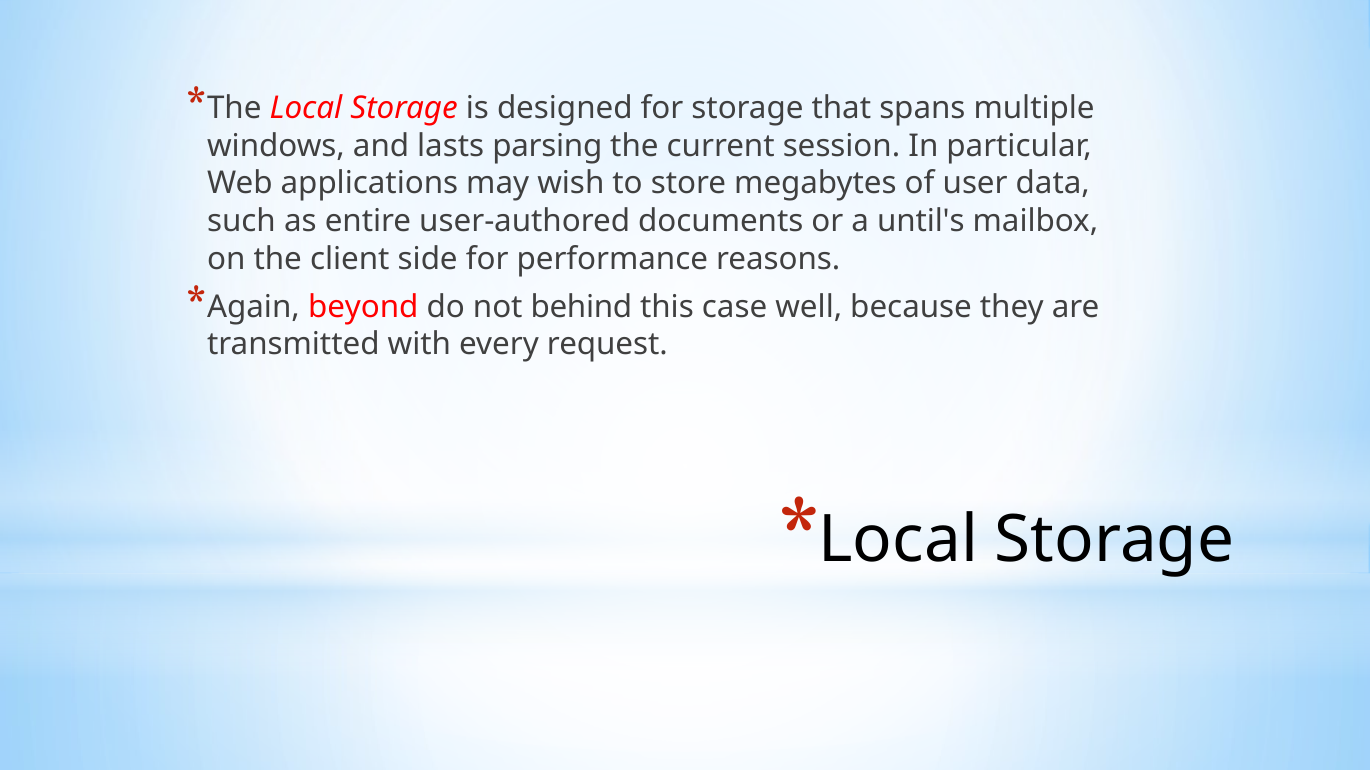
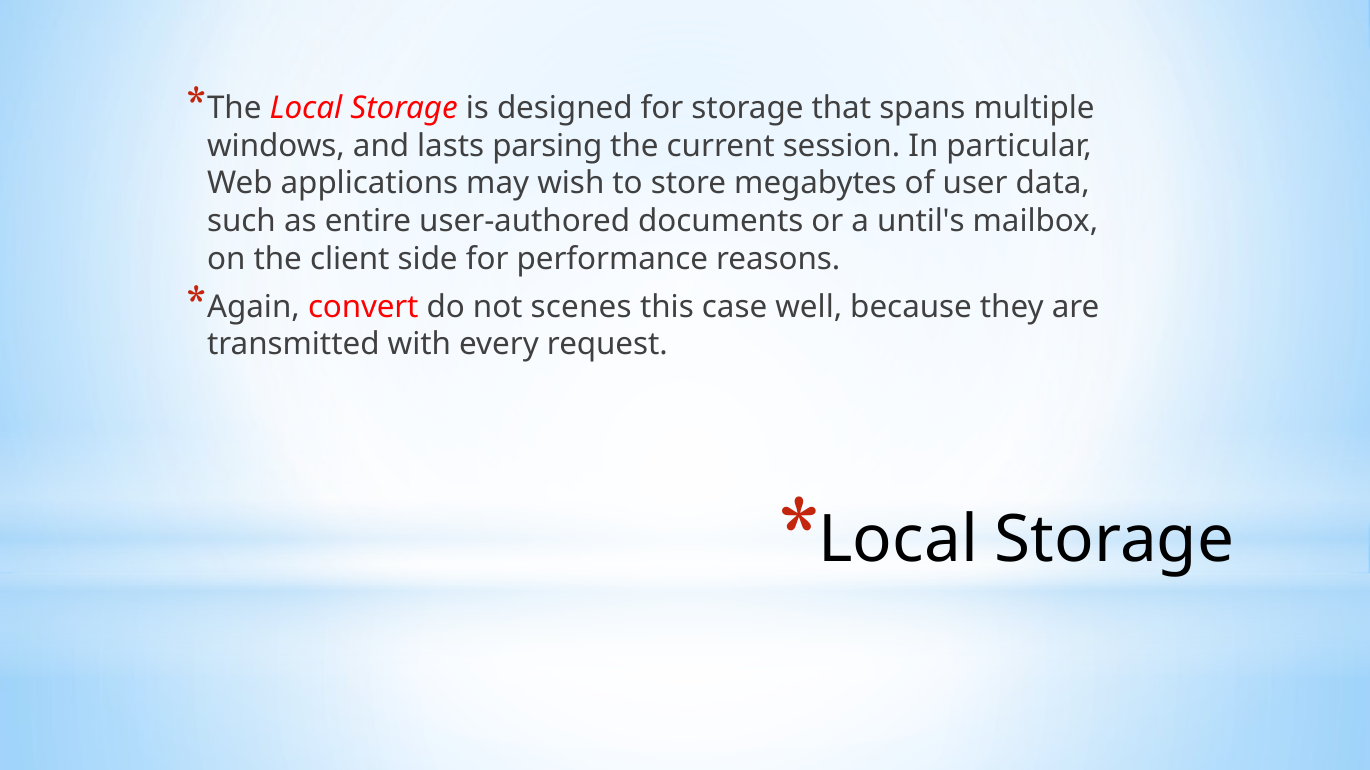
beyond: beyond -> convert (363, 307)
behind: behind -> scenes (581, 307)
